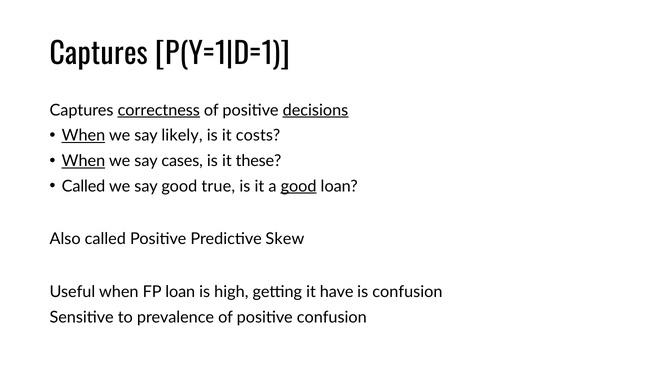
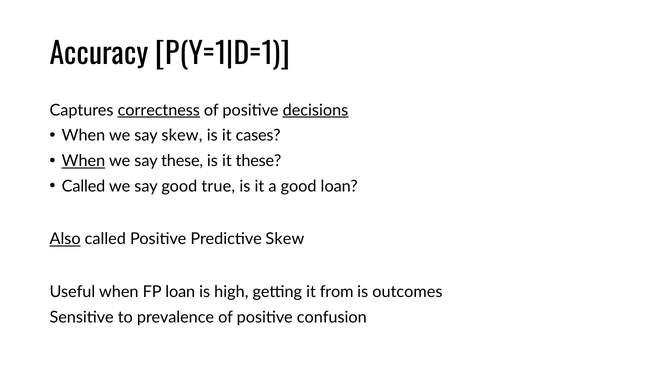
Captures: Captures -> Accuracy (99, 55)
When underline: present -> none (83, 136)
say likely: likely -> skew (182, 136)
costs: costs -> cases (258, 136)
say cases: cases -> these (182, 161)
good underline: present -> none (299, 187)
Also underline: none -> present (65, 239)
have: have -> from (337, 292)
is confusion: confusion -> outcomes (407, 292)
